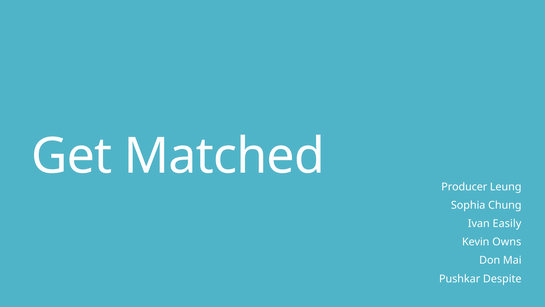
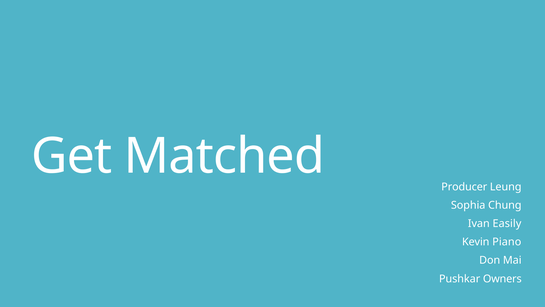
Owns: Owns -> Piano (507, 242)
Despite: Despite -> Owners (502, 278)
